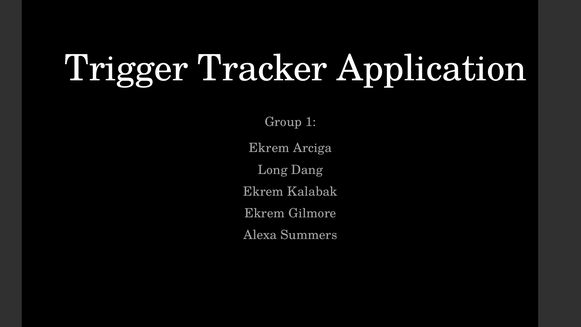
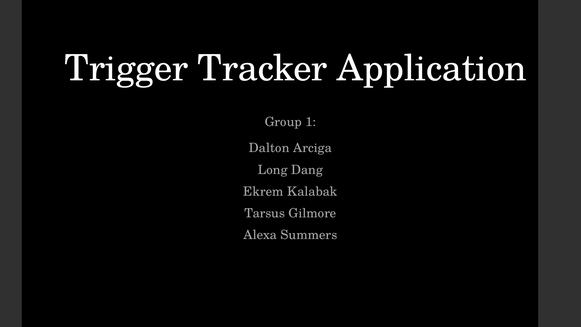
Ekrem: Ekrem -> Dalton (269, 148)
Ekrem: Ekrem -> Tarsus (265, 213)
